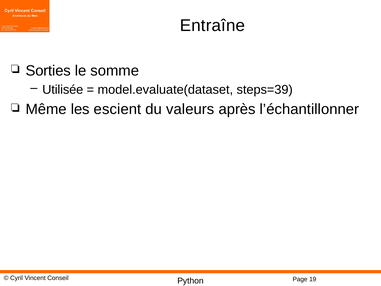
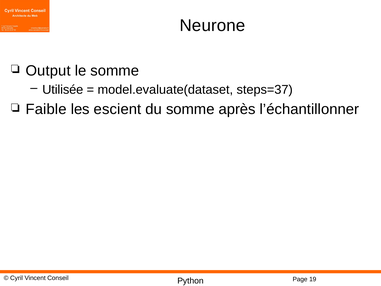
Entraîne: Entraîne -> Neurone (212, 26)
Sorties: Sorties -> Output (48, 71)
steps=39: steps=39 -> steps=37 (265, 90)
Même: Même -> Faible (46, 109)
du valeurs: valeurs -> somme (190, 109)
